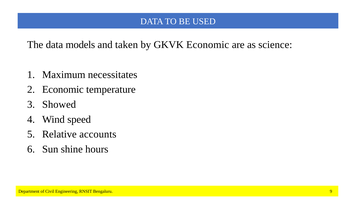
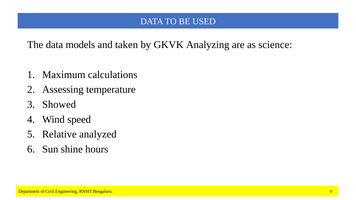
GKVK Economic: Economic -> Analyzing (208, 45)
necessitates: necessitates -> calculations (113, 75)
Economic: Economic -> Assessing (63, 90)
accounts: accounts -> analyzed (98, 134)
